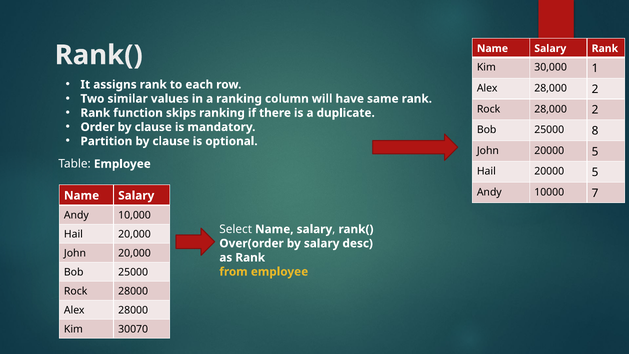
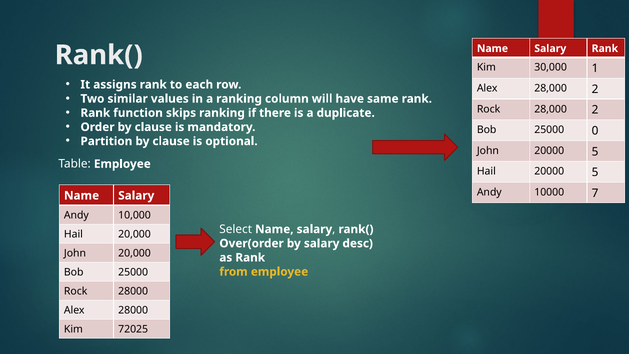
8: 8 -> 0 (595, 131)
30070: 30070 -> 72025 (133, 329)
